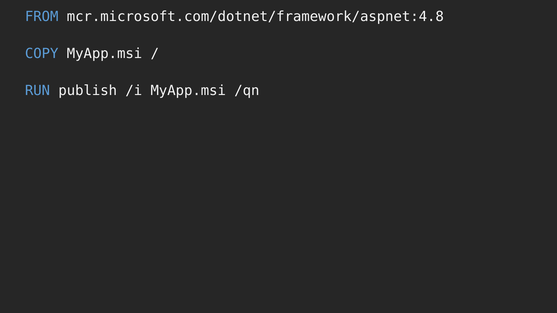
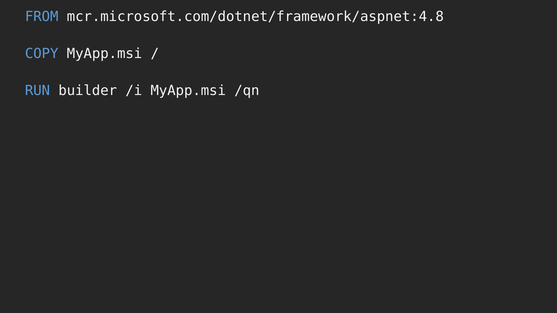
publish: publish -> builder (88, 91)
